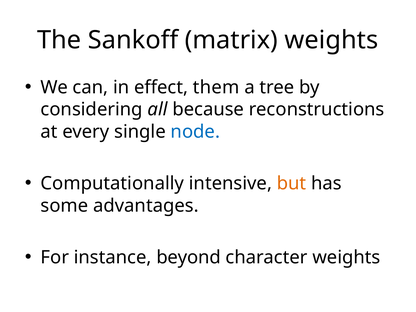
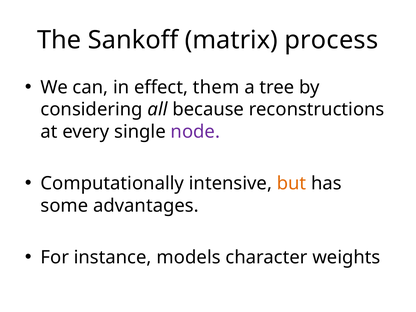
matrix weights: weights -> process (331, 40)
node colour: blue -> purple (195, 132)
beyond: beyond -> models (189, 257)
